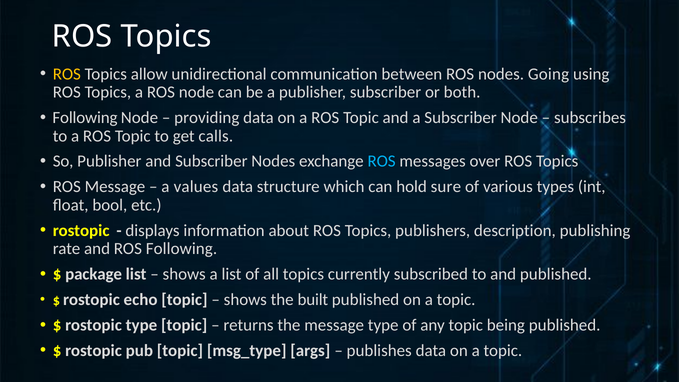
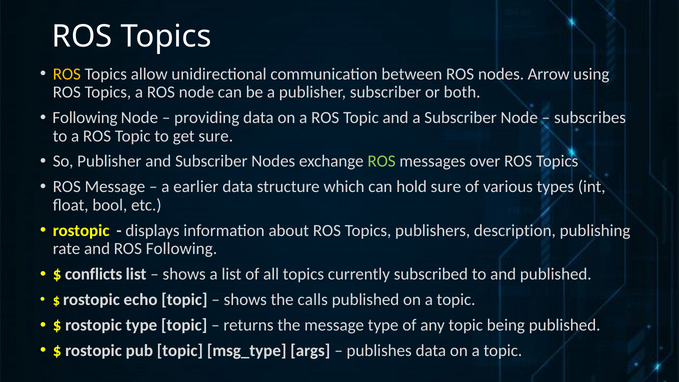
Going: Going -> Arrow (549, 74)
get calls: calls -> sure (216, 136)
ROS colour: light blue -> light green (382, 161)
values: values -> earlier (196, 187)
package: package -> conflicts (94, 274)
built: built -> calls (313, 300)
